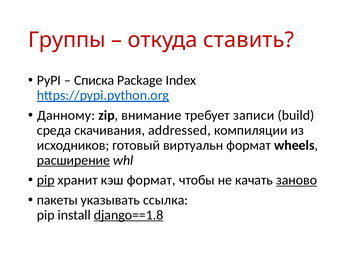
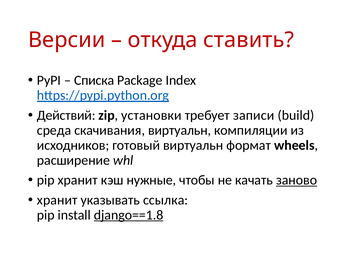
Группы: Группы -> Версии (67, 40)
Данному: Данному -> Действий (66, 115)
внимание: внимание -> установки (151, 115)
скачивания addressed: addressed -> виртуальн (180, 130)
расширение underline: present -> none (73, 160)
pip underline: present -> none (46, 180)
кэш формат: формат -> нужные (151, 180)
пакеты: пакеты -> хранит (57, 200)
